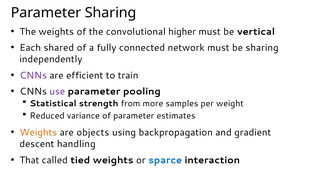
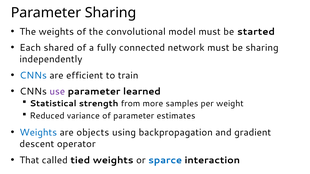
higher: higher -> model (182, 32)
vertical: vertical -> started (256, 32)
CNNs colour: purple -> blue (33, 76)
pooling: pooling -> learned (142, 92)
Weights colour: orange -> blue (38, 133)
handling: handling -> operator (76, 144)
